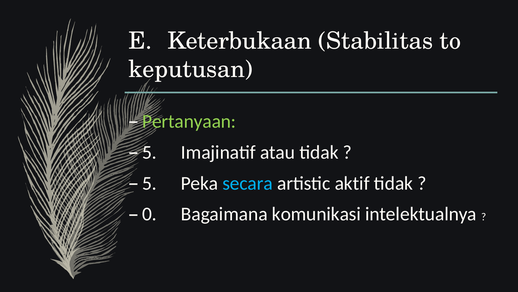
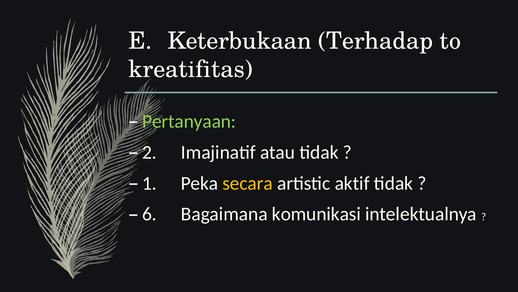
Stabilitas: Stabilitas -> Terhadap (376, 41)
keputusan: keputusan -> kreatifitas (191, 69)
5: 5 -> 2 (149, 152)
5: 5 -> 1 (149, 183)
secara colour: light blue -> yellow (248, 183)
0: 0 -> 6 (149, 214)
